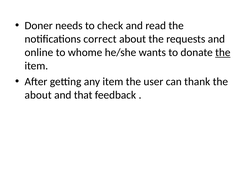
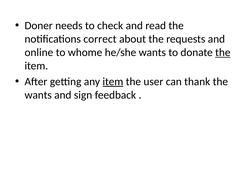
item underline: none -> present (113, 82)
about: about -> wants (38, 95)
that: that -> sign (83, 95)
